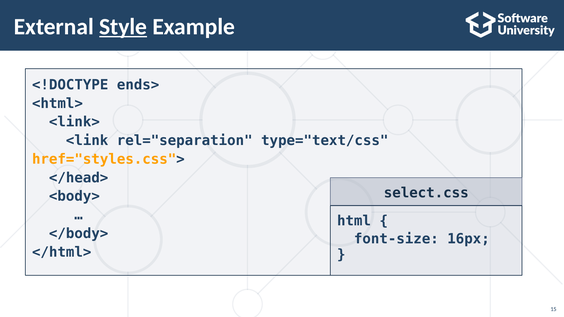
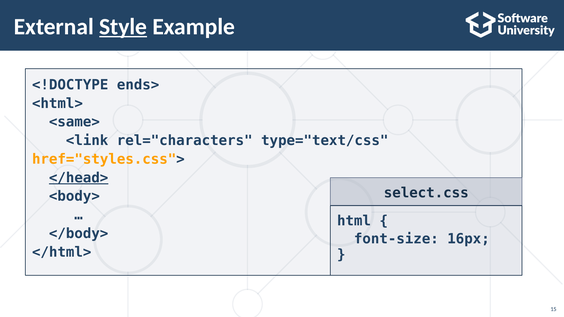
<link>: <link> -> <same> (74, 122)
rel="separation: rel="separation -> rel="characters (185, 141)
</head> underline: none -> present (79, 178)
